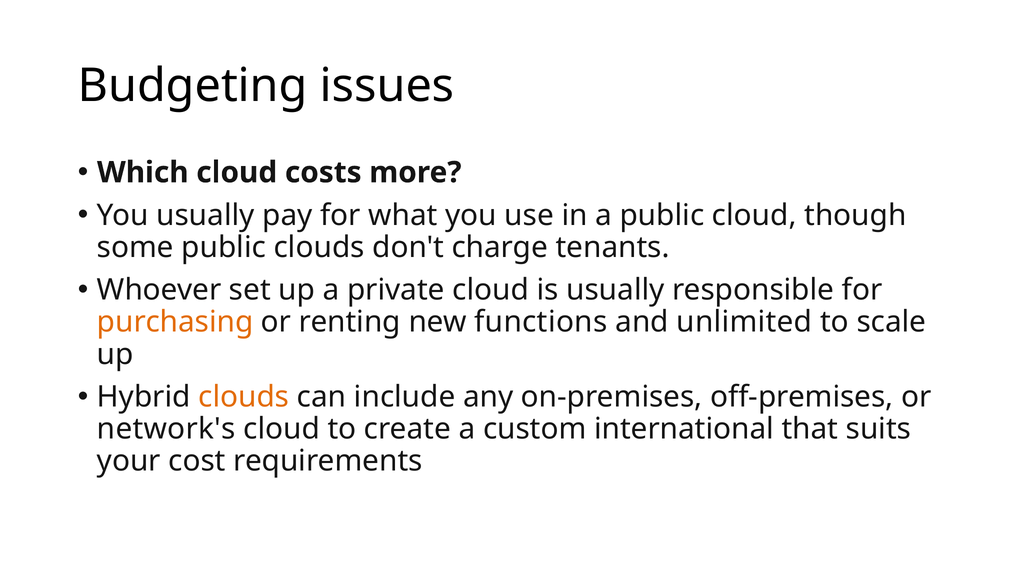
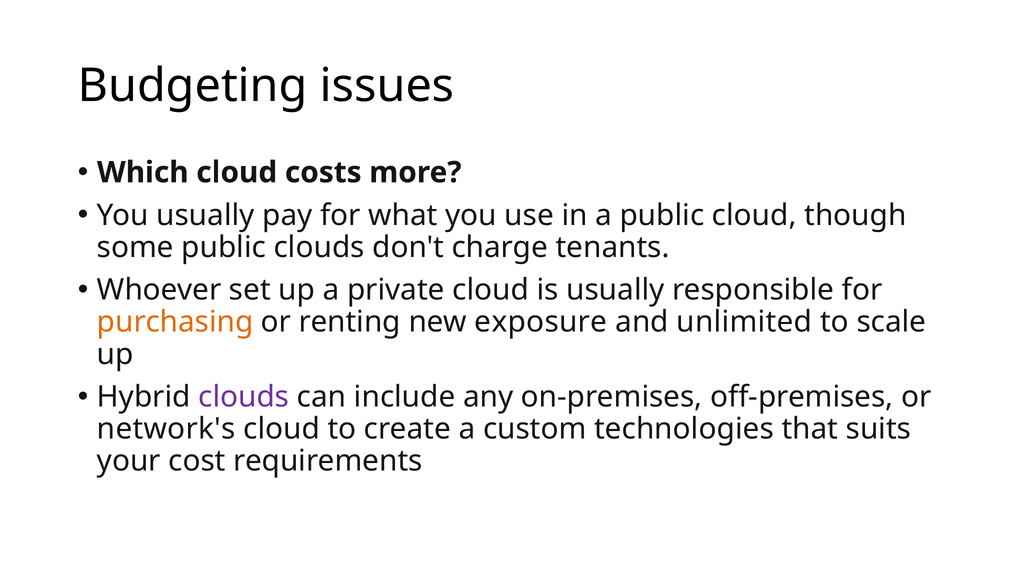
functions: functions -> exposure (541, 322)
clouds colour: orange -> purple (244, 397)
international: international -> technologies (684, 429)
